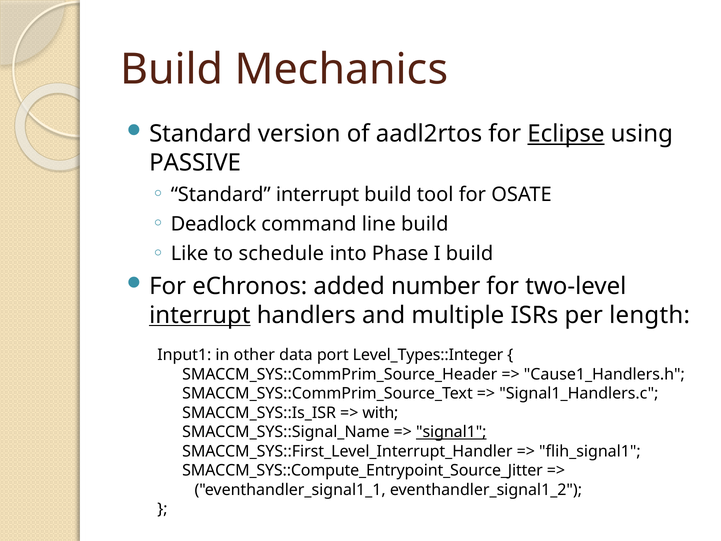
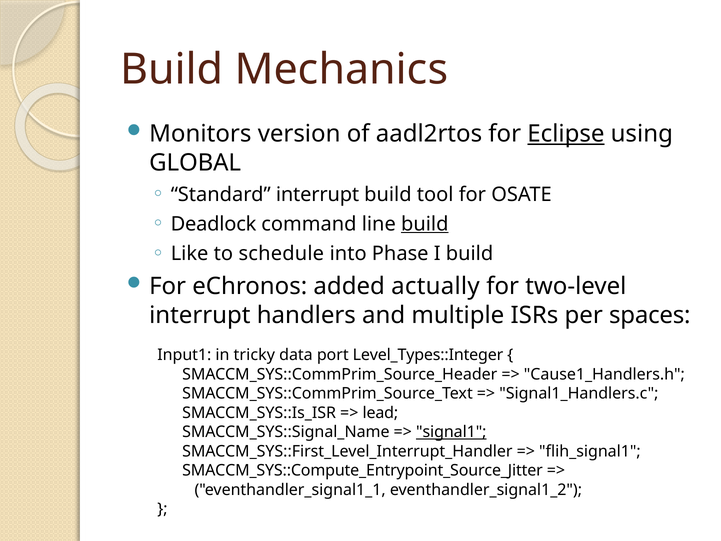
Standard: Standard -> Monitors (200, 134)
PASSIVE: PASSIVE -> GLOBAL (195, 163)
build underline: none -> present (425, 224)
number: number -> actually (435, 286)
interrupt underline: present -> none (200, 315)
length: length -> spaces (650, 315)
other: other -> tricky (254, 355)
with: with -> lead (380, 413)
